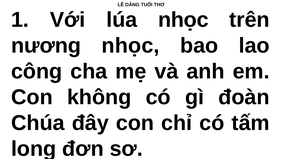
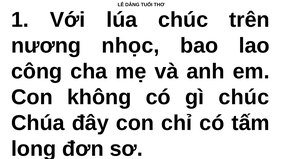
lúa nhọc: nhọc -> chúc (183, 20)
gì đoàn: đoàn -> chúc (244, 97)
